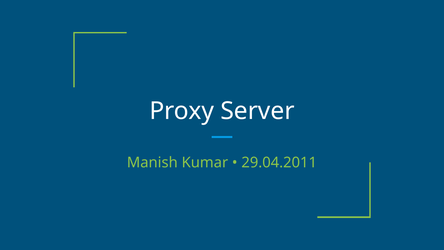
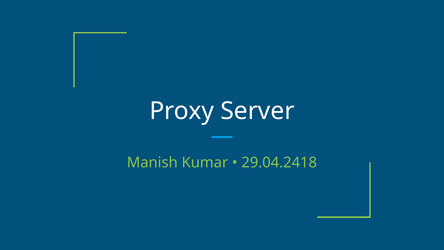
29.04.2011: 29.04.2011 -> 29.04.2418 (279, 162)
